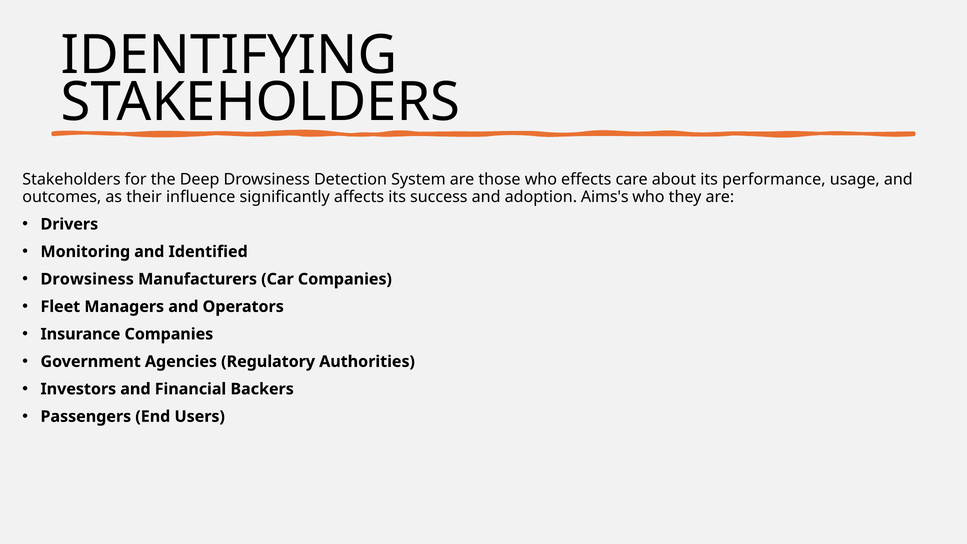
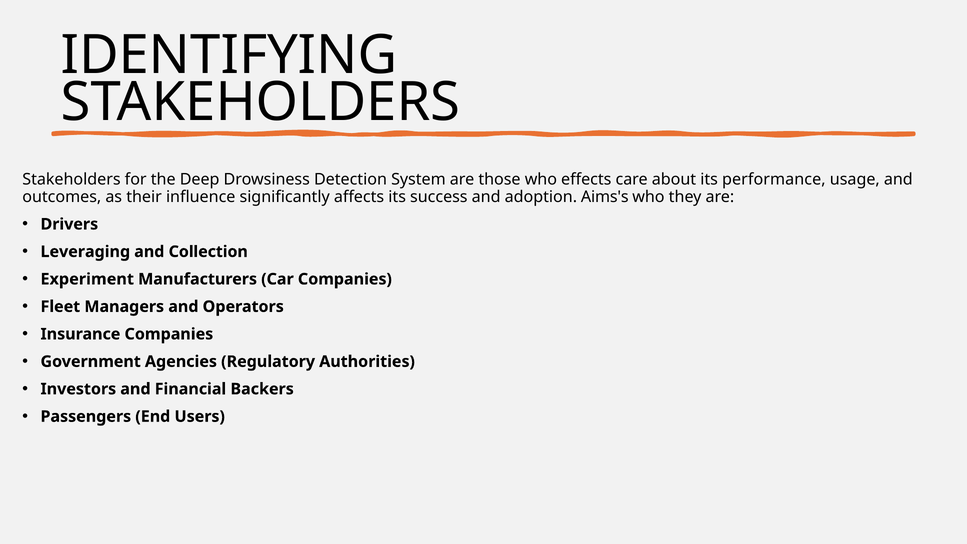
Monitoring: Monitoring -> Leveraging (85, 252)
Identified: Identified -> Collection (208, 252)
Drowsiness: Drowsiness -> Experiment (87, 279)
